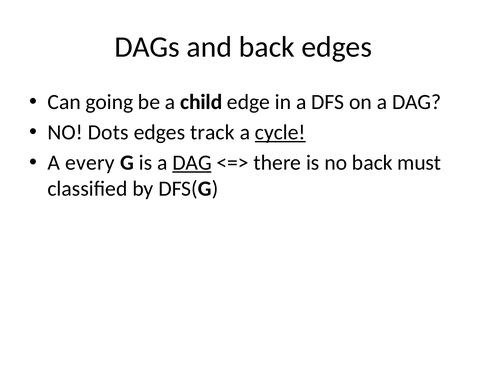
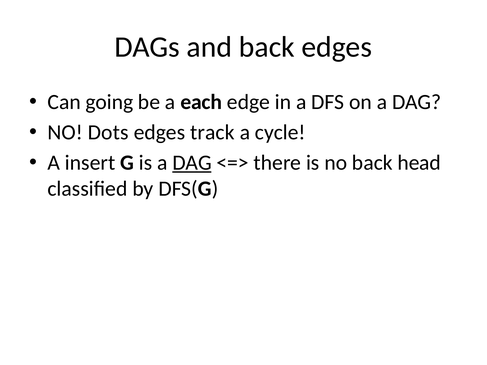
child: child -> each (201, 102)
cycle underline: present -> none (280, 132)
every: every -> insert (90, 163)
must: must -> head (419, 163)
